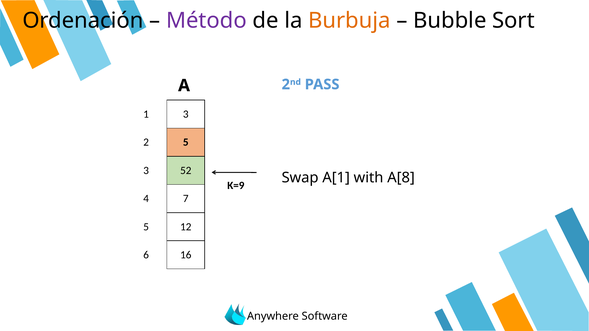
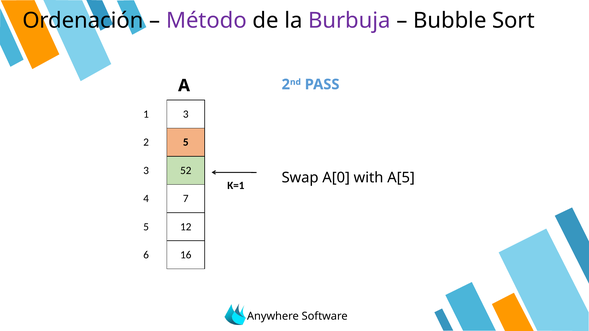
Burbuja colour: orange -> purple (349, 21)
Κ=9: Κ=9 -> Κ=1 (236, 186)
A[1: A[1 -> A[0 (336, 178)
A[8: A[8 -> A[5 (401, 178)
